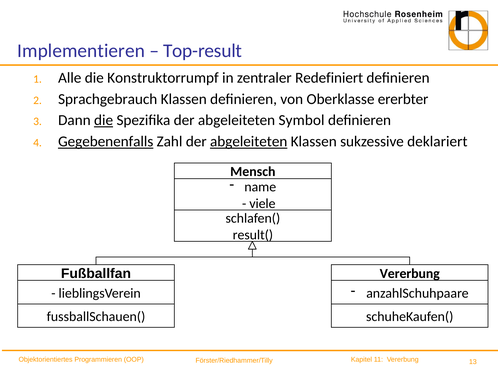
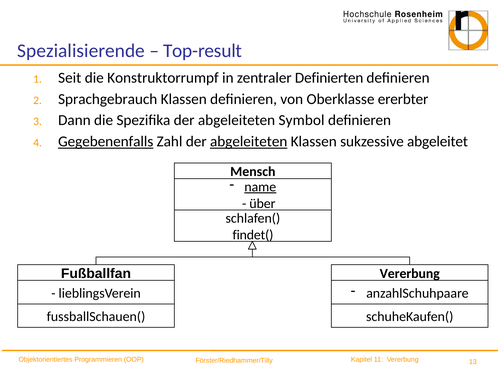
Implementieren: Implementieren -> Spezialisierende (81, 51)
Alle: Alle -> Seit (70, 78)
Redefiniert: Redefiniert -> Definierten (329, 78)
die underline: present -> none (104, 120)
deklariert: deklariert -> abgeleitet (437, 142)
name underline: none -> present (260, 187)
viele: viele -> über (262, 204)
result(: result( -> findet( (253, 235)
